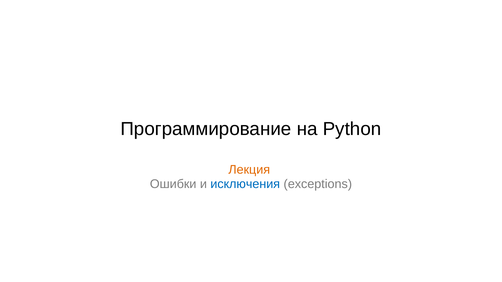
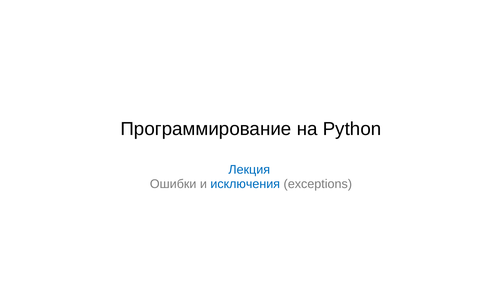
Лекция colour: orange -> blue (249, 170)
